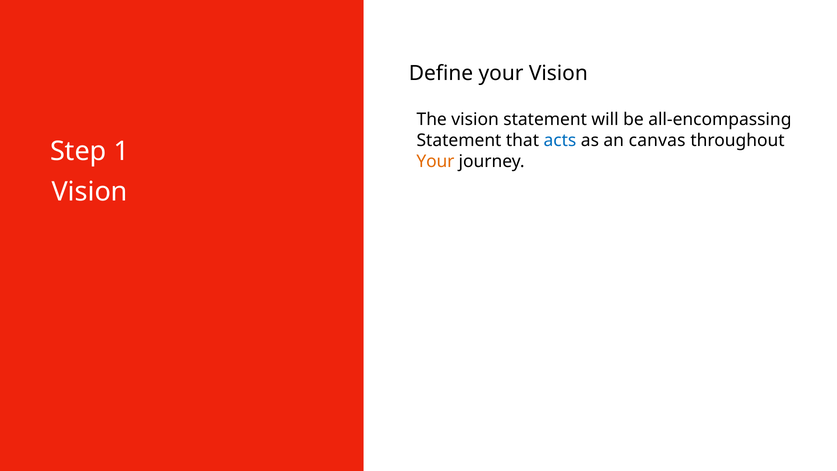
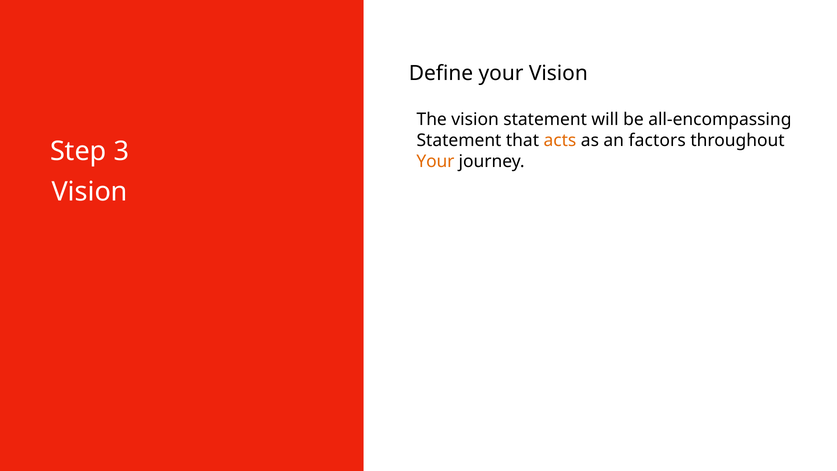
acts colour: blue -> orange (560, 140)
canvas: canvas -> factors (657, 140)
1: 1 -> 3 (121, 151)
